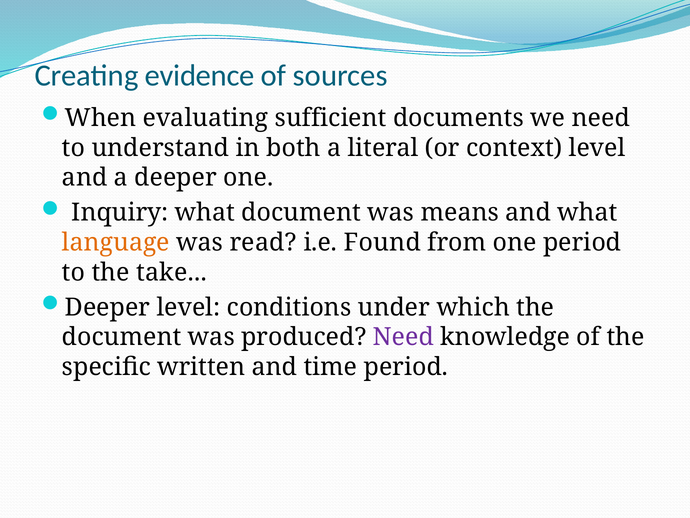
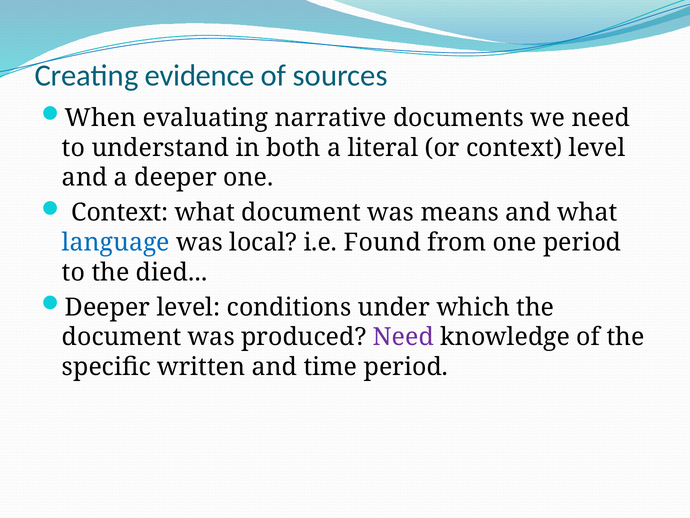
sufficient: sufficient -> narrative (331, 118)
Inquiry: Inquiry -> Context (120, 212)
language colour: orange -> blue (116, 242)
read: read -> local (263, 242)
take: take -> died (172, 272)
